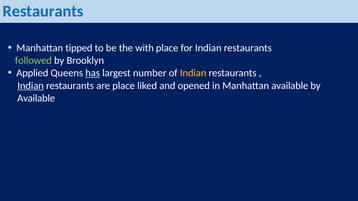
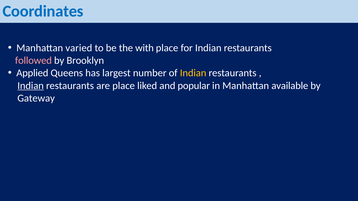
Restaurants: Restaurants -> Coordinates (43, 11)
tipped: tipped -> varied (79, 48)
followed colour: light green -> pink (33, 61)
has underline: present -> none (93, 73)
opened: opened -> popular (194, 86)
Available: Available -> Gateway (36, 98)
